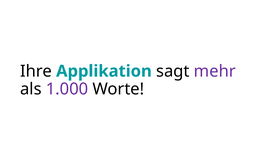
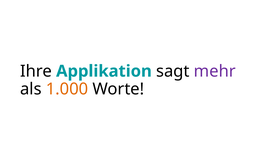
1.000 colour: purple -> orange (67, 89)
